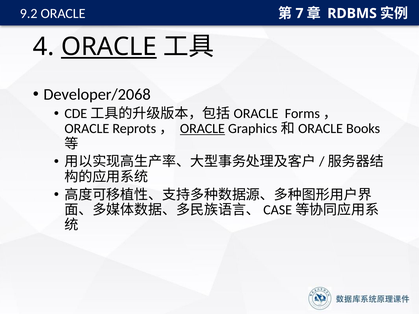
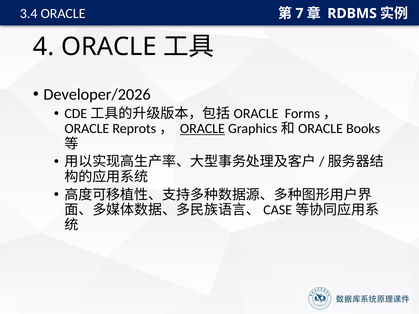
9.2: 9.2 -> 3.4 (29, 14)
ORACLE underline: present -> none (109, 47)
Developer/2068: Developer/2068 -> Developer/2026 (97, 94)
